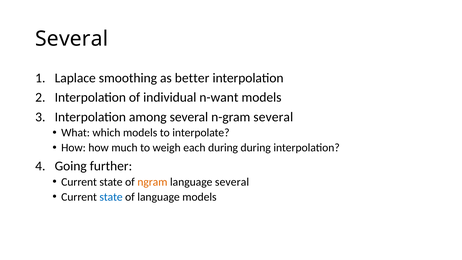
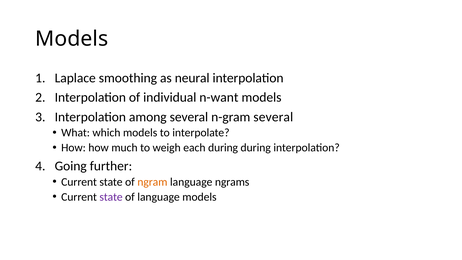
Several: Several -> Models (72, 39)
better: better -> neural (192, 78)
language several: several -> ngrams (232, 182)
state colour: blue -> purple (111, 197)
